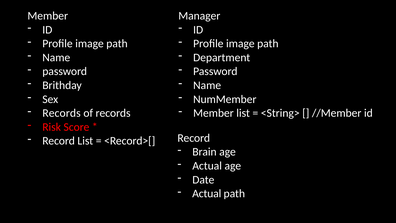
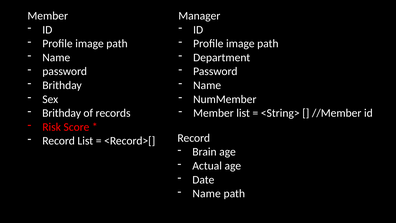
Records: Records -> Brithday (62, 113)
Actual: Actual -> Name (207, 193)
